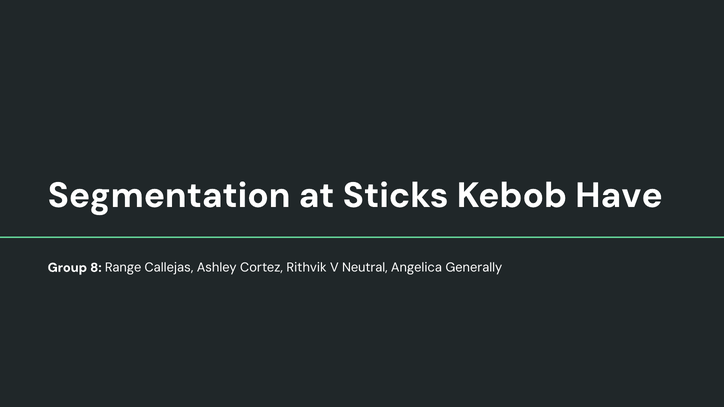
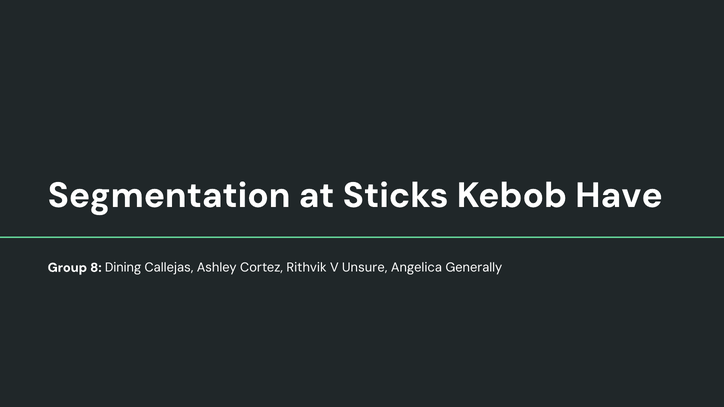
Range: Range -> Dining (123, 268)
Neutral: Neutral -> Unsure (365, 268)
